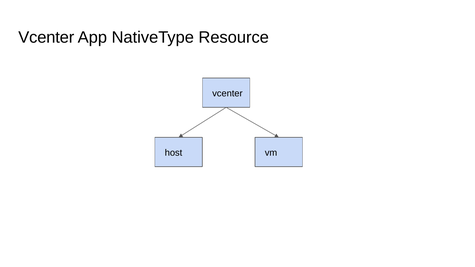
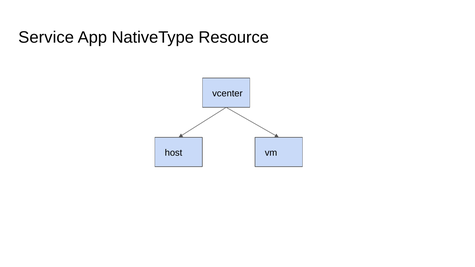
Vcenter: Vcenter -> Service (46, 37)
